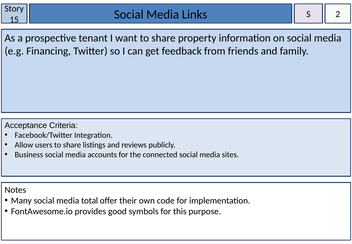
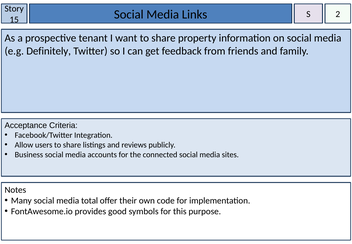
Financing: Financing -> Definitely (49, 51)
